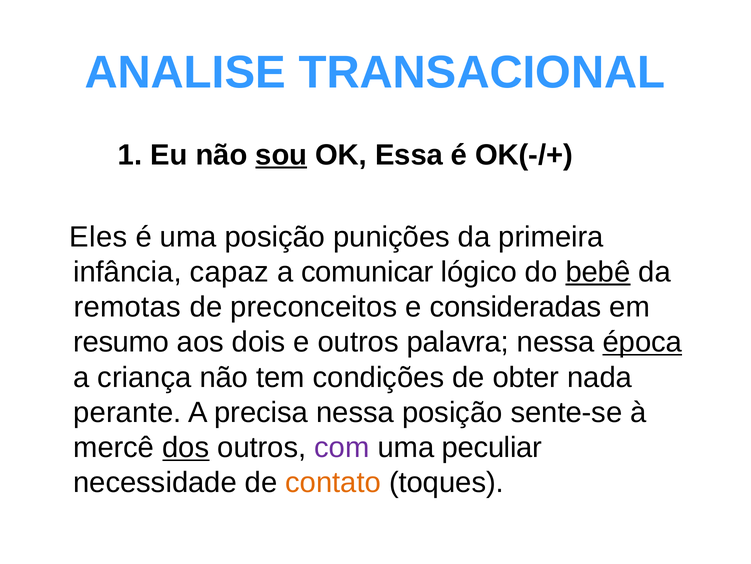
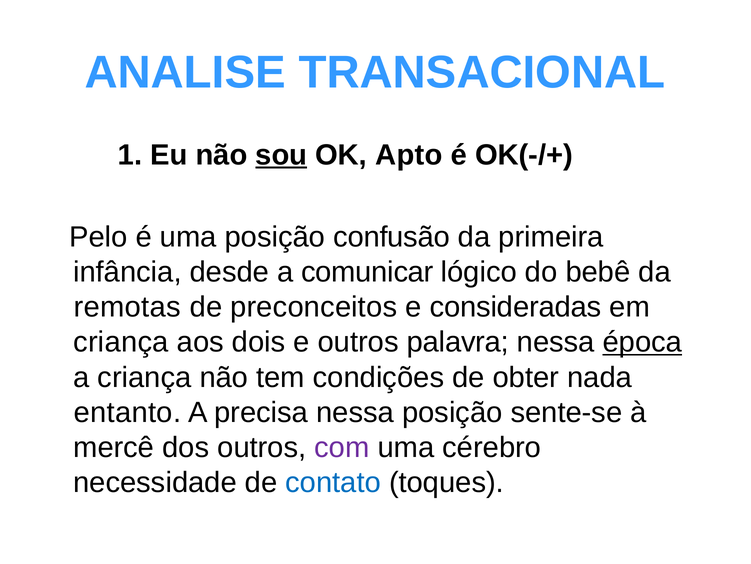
Essa: Essa -> Apto (409, 155)
Eles: Eles -> Pelo (98, 237)
punições: punições -> confusão (392, 237)
capaz: capaz -> desde (229, 272)
bebê underline: present -> none (598, 272)
resumo: resumo -> criança (121, 342)
perante: perante -> entanto (127, 412)
dos underline: present -> none (186, 447)
peculiar: peculiar -> cérebro (492, 447)
contato colour: orange -> blue (333, 482)
